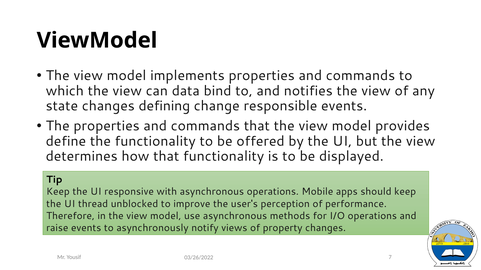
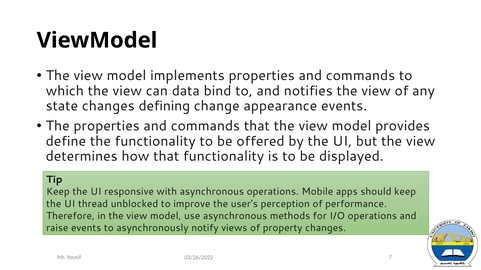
responsible: responsible -> appearance (280, 106)
